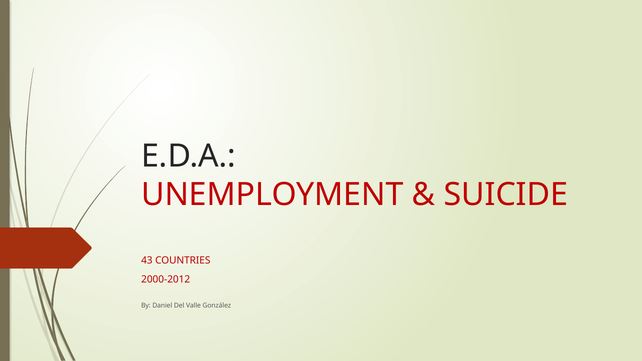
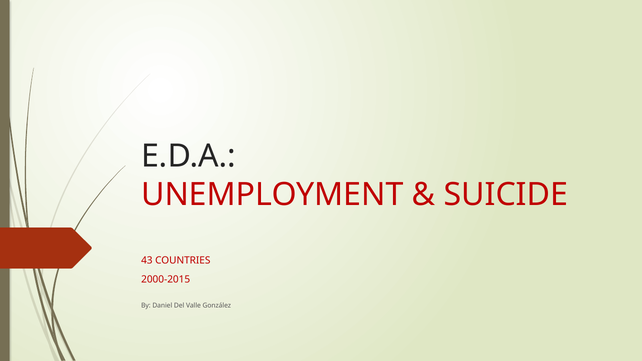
2000-2012: 2000-2012 -> 2000-2015 (166, 279)
